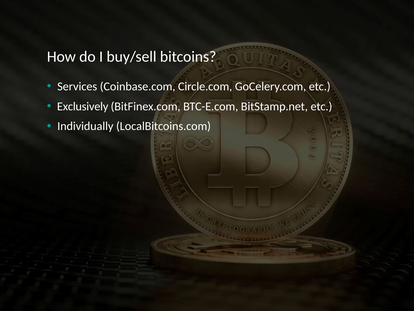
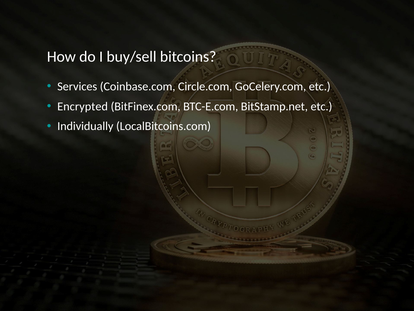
Exclusively: Exclusively -> Encrypted (83, 106)
